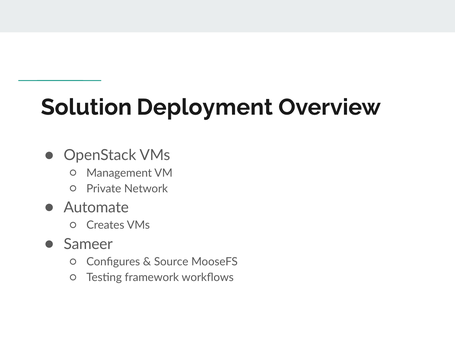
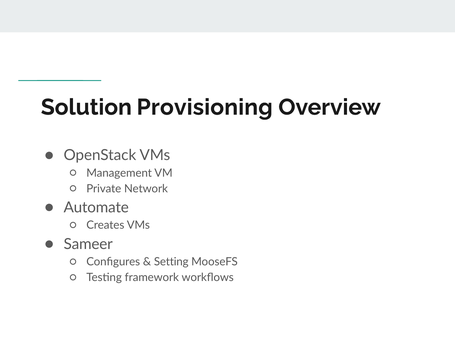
Deployment: Deployment -> Provisioning (205, 107)
Source: Source -> Setting (171, 262)
